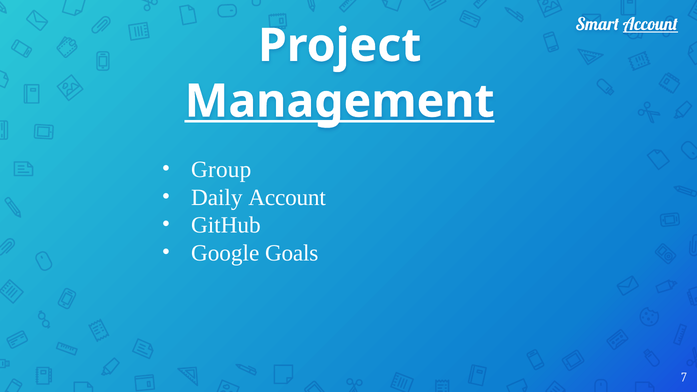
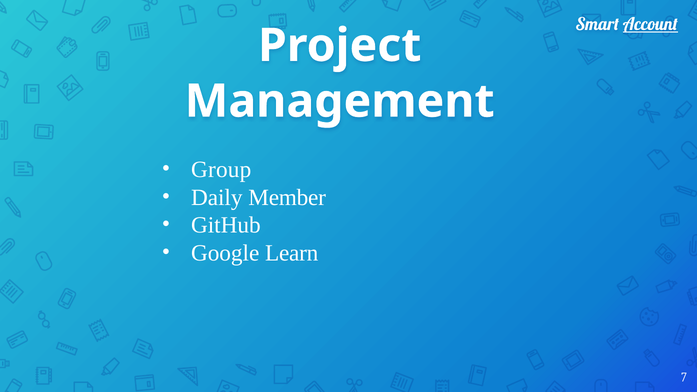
Management underline: present -> none (340, 101)
Daily Account: Account -> Member (287, 197)
Goals: Goals -> Learn (292, 253)
